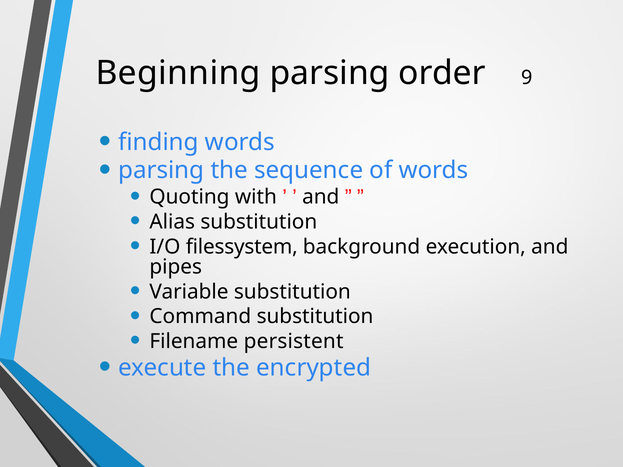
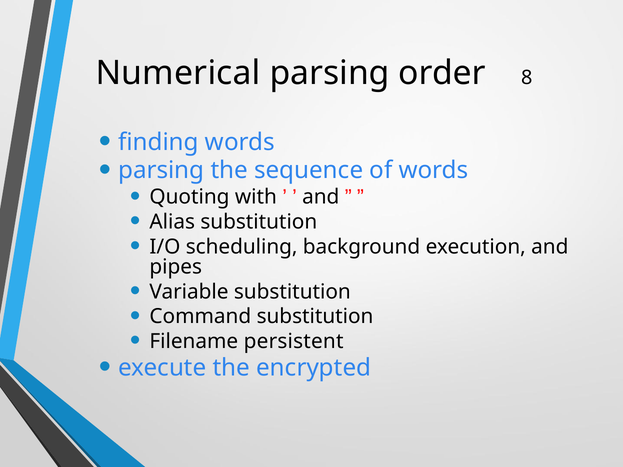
Beginning: Beginning -> Numerical (178, 73)
9: 9 -> 8 (527, 78)
filessystem: filessystem -> scheduling (242, 247)
